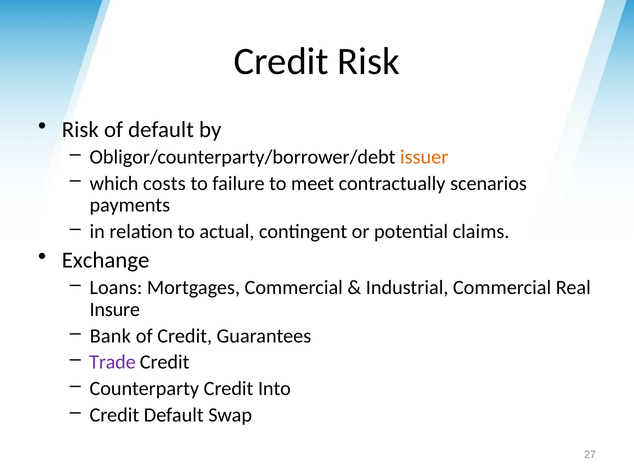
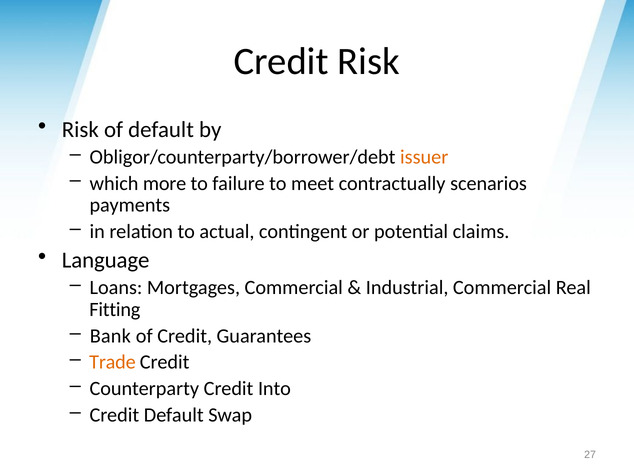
costs: costs -> more (165, 183)
Exchange: Exchange -> Language (106, 260)
Insure: Insure -> Fitting (115, 309)
Trade colour: purple -> orange (112, 362)
